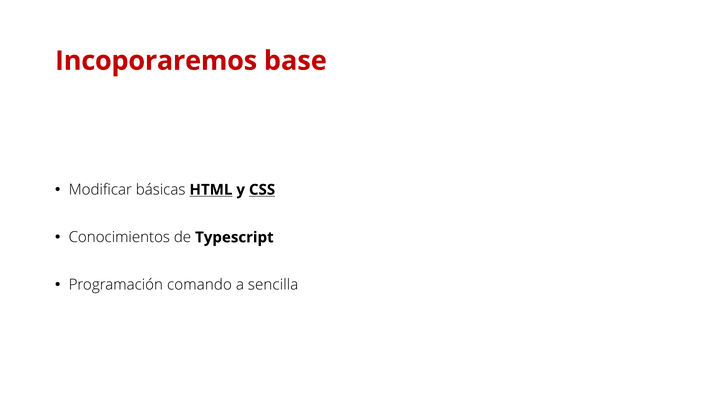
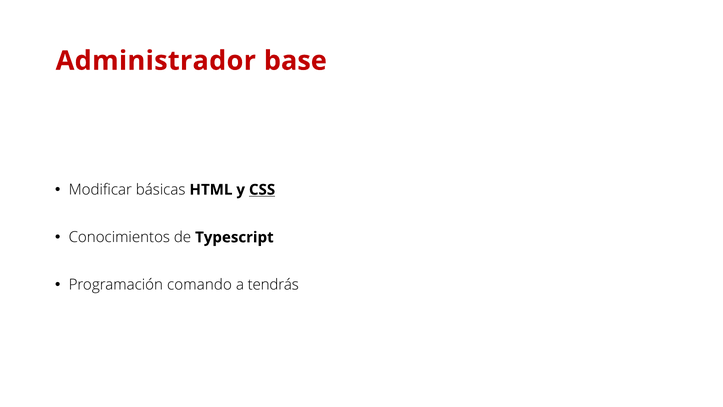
Incoporaremos: Incoporaremos -> Administrador (156, 61)
HTML underline: present -> none (211, 190)
sencilla: sencilla -> tendrás (273, 285)
